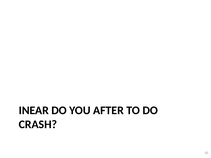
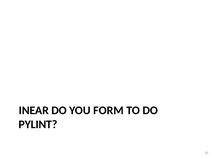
AFTER: AFTER -> FORM (108, 111)
CRASH: CRASH -> PYLINT (38, 125)
